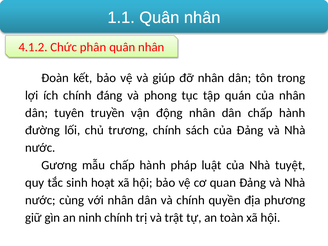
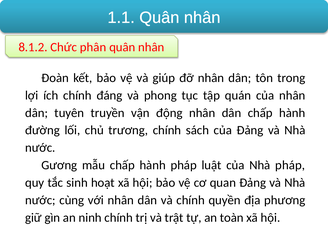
4.1.2: 4.1.2 -> 8.1.2 (33, 47)
Nhà tuyệt: tuyệt -> pháp (290, 165)
